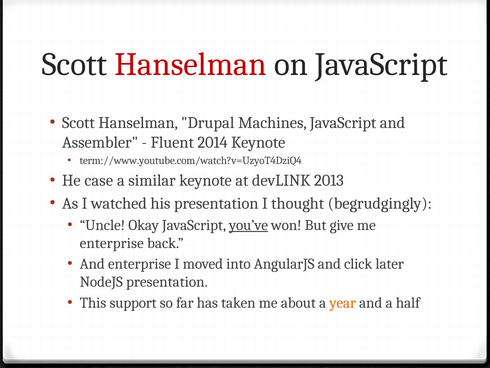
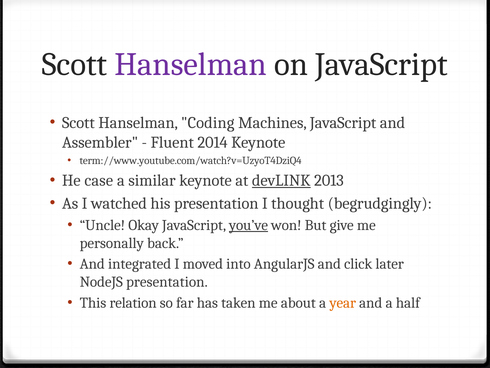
Hanselman colour: red -> purple (191, 64)
Drupal: Drupal -> Coding (208, 123)
devLINK underline: none -> present (281, 180)
enterprise: enterprise -> personally (112, 243)
And enterprise: enterprise -> integrated (140, 264)
support: support -> relation (133, 303)
